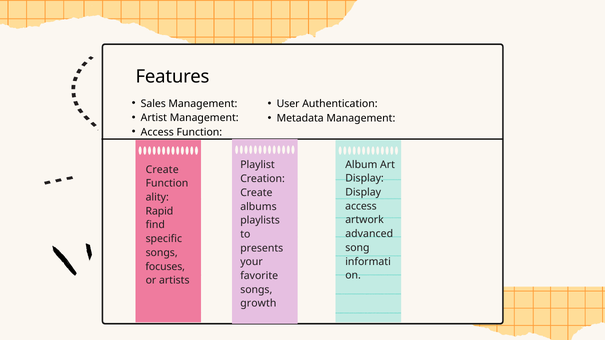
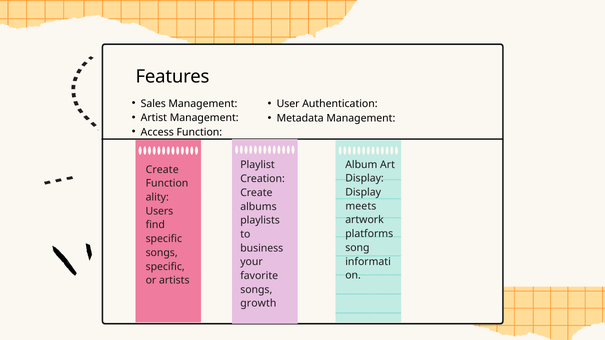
access: access -> meets (361, 206)
Rapid: Rapid -> Users (159, 211)
advanced: advanced -> platforms (369, 234)
presents: presents -> business (262, 248)
focuses: focuses -> specific (165, 267)
